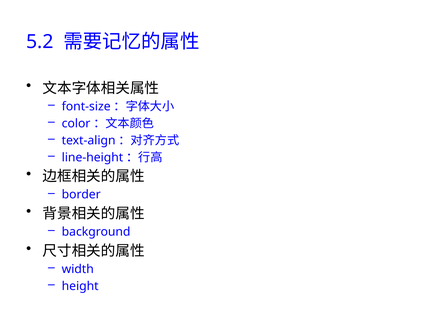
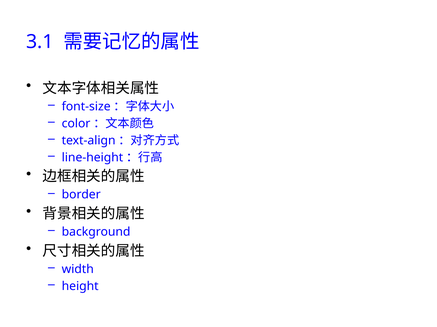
5.2: 5.2 -> 3.1 (40, 42)
